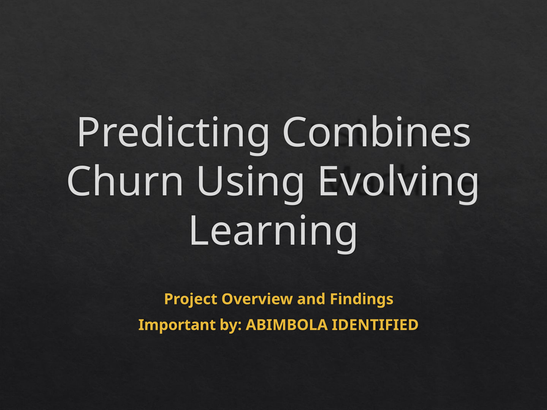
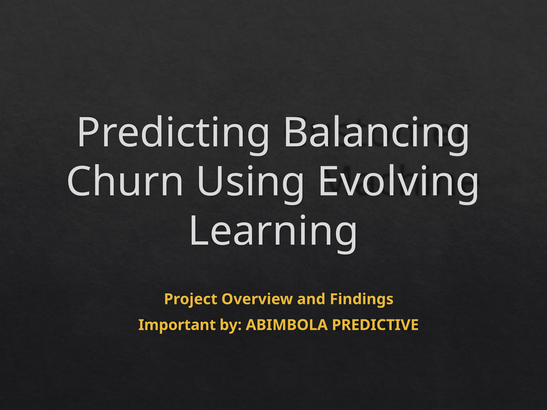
Combines: Combines -> Balancing (377, 133)
IDENTIFIED: IDENTIFIED -> PREDICTIVE (375, 325)
